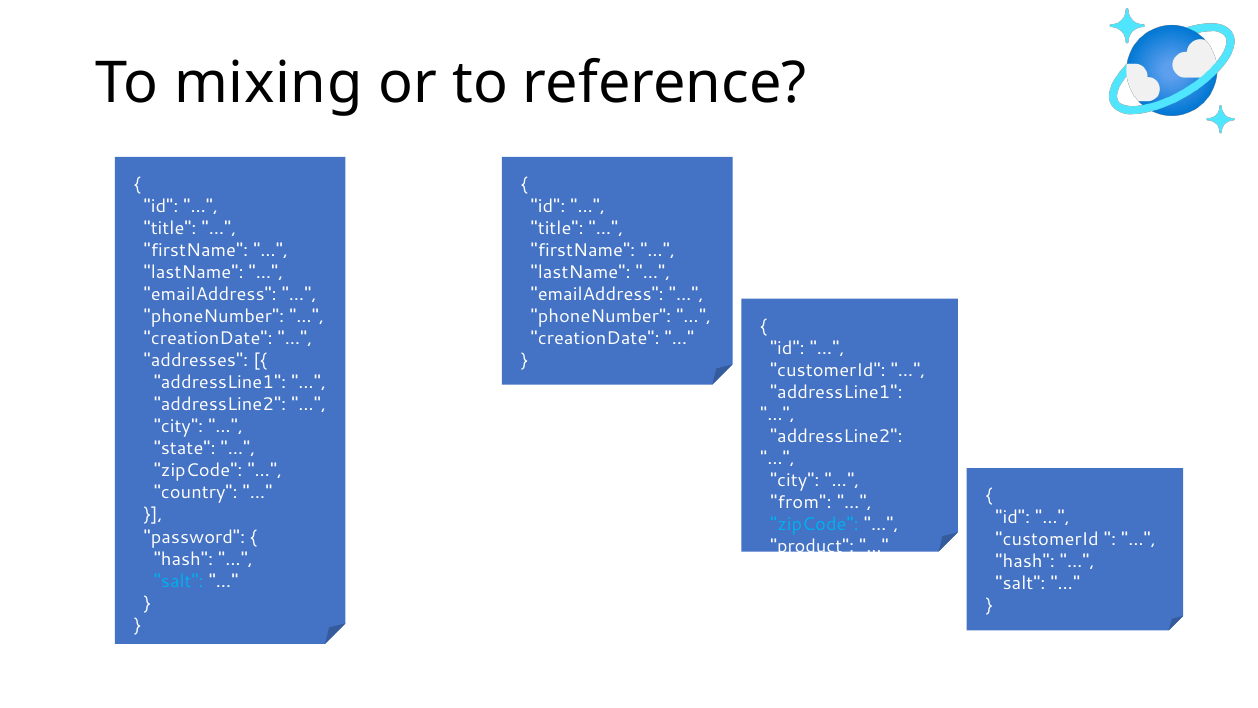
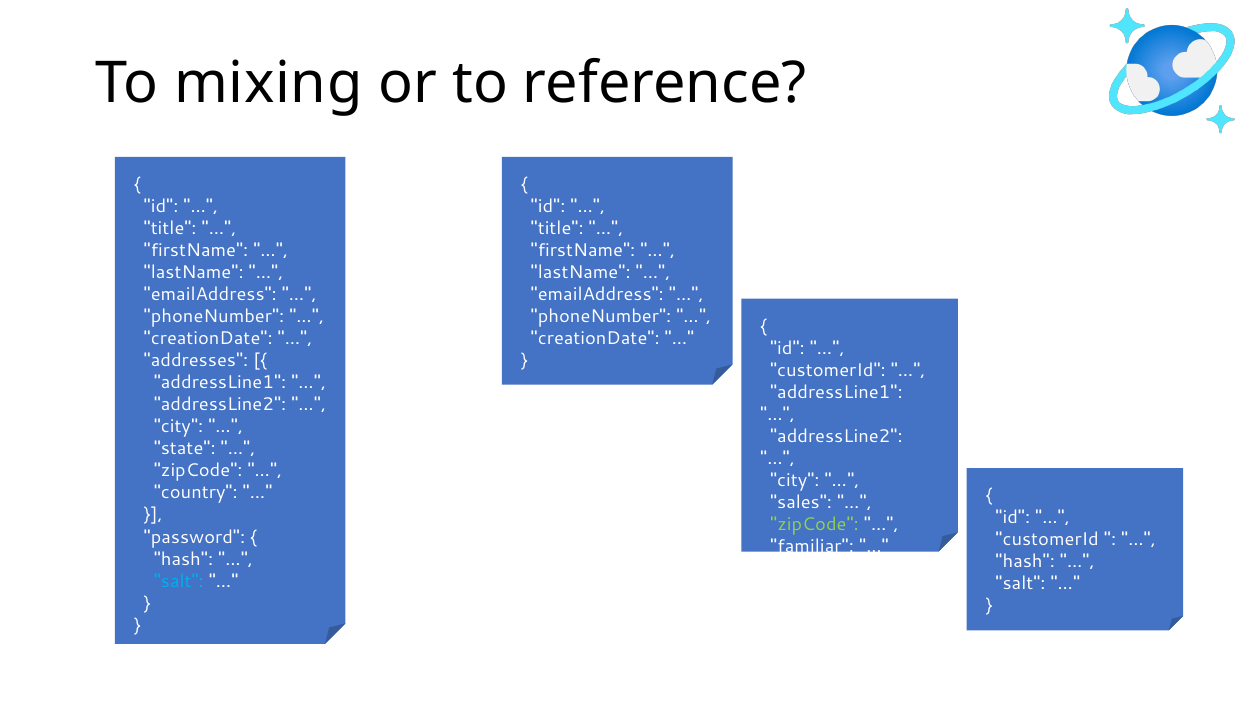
from: from -> sales (801, 502)
zipCode colour: light blue -> light green (814, 524)
product: product -> familiar (812, 546)
